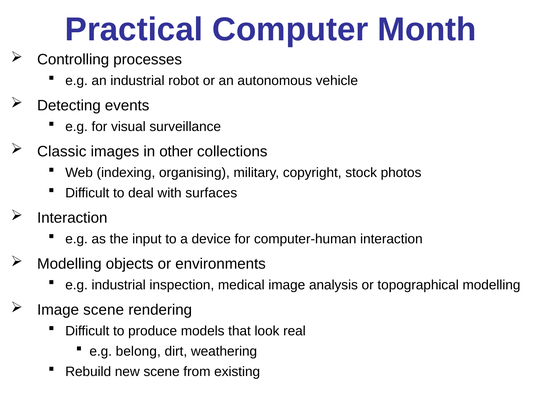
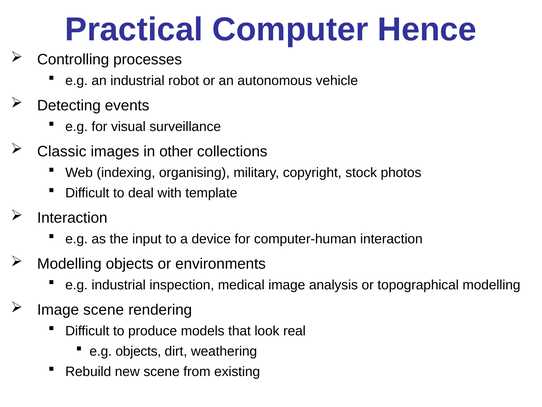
Month: Month -> Hence (427, 29)
surfaces: surfaces -> template (211, 193)
e.g belong: belong -> objects (138, 351)
